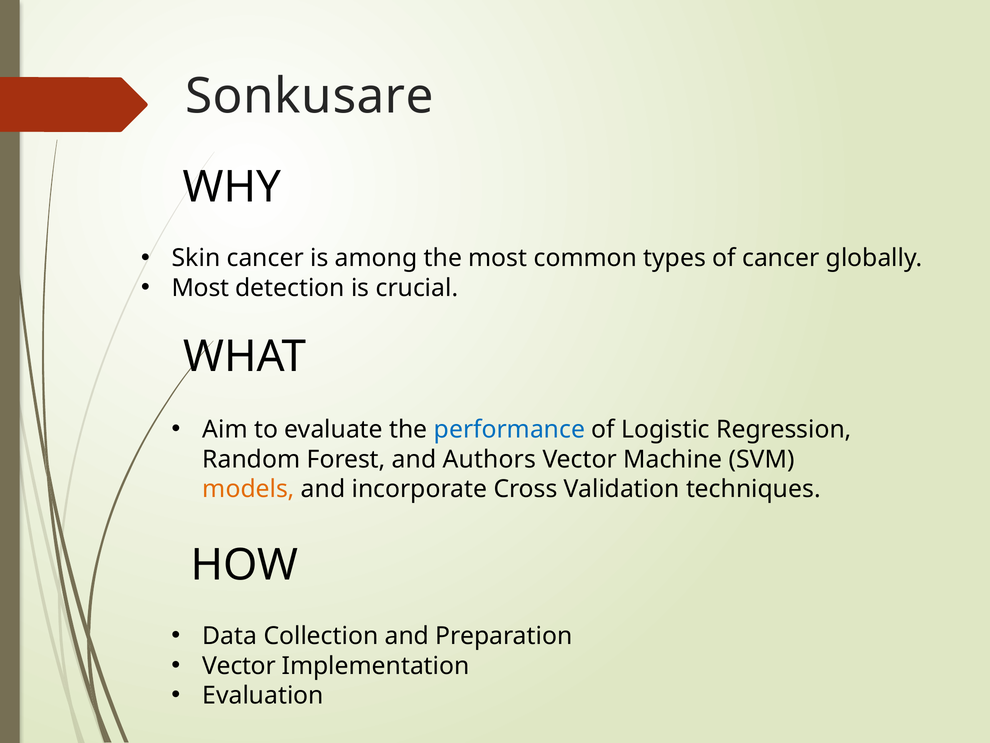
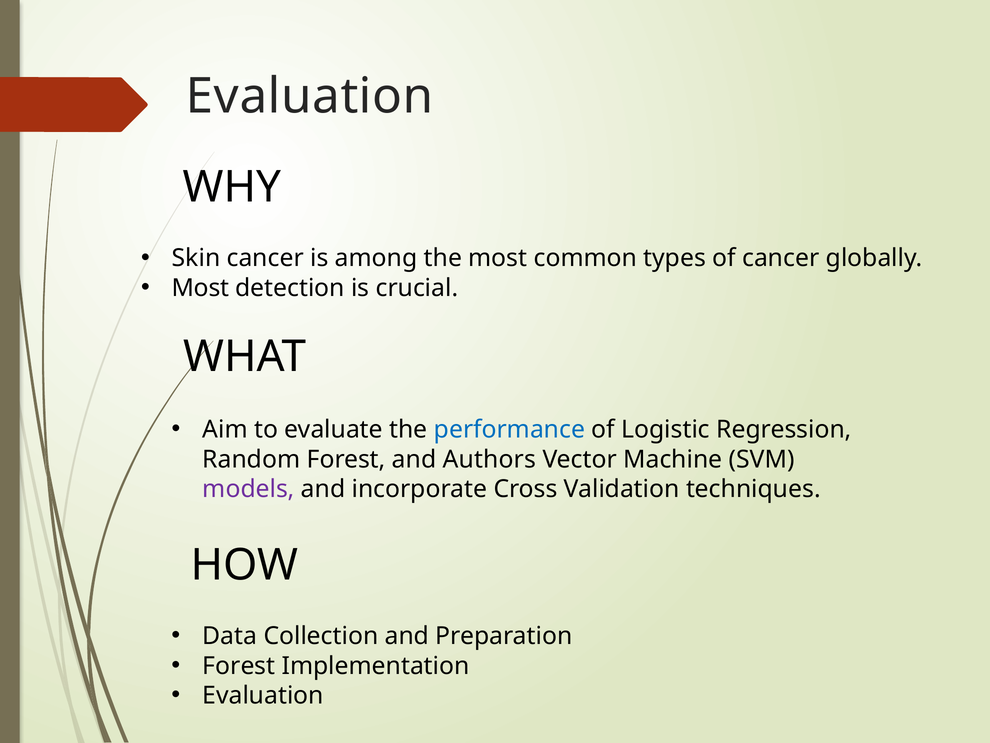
Sonkusare: Sonkusare -> Evaluation (310, 96)
models colour: orange -> purple (249, 489)
Vector: Vector -> Forest (239, 665)
